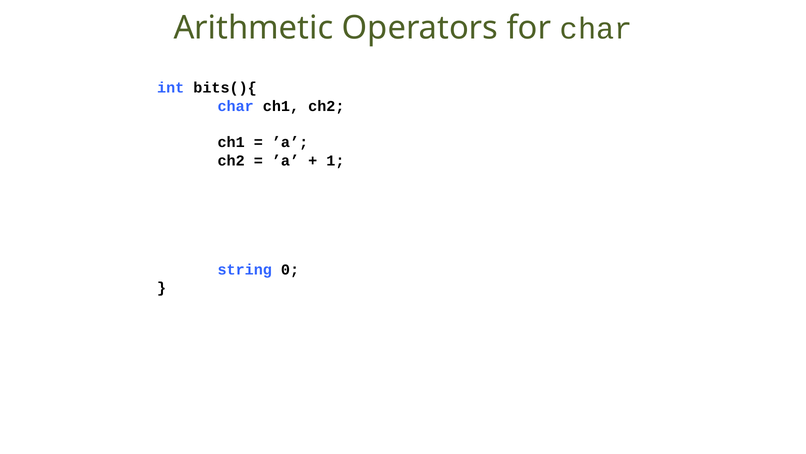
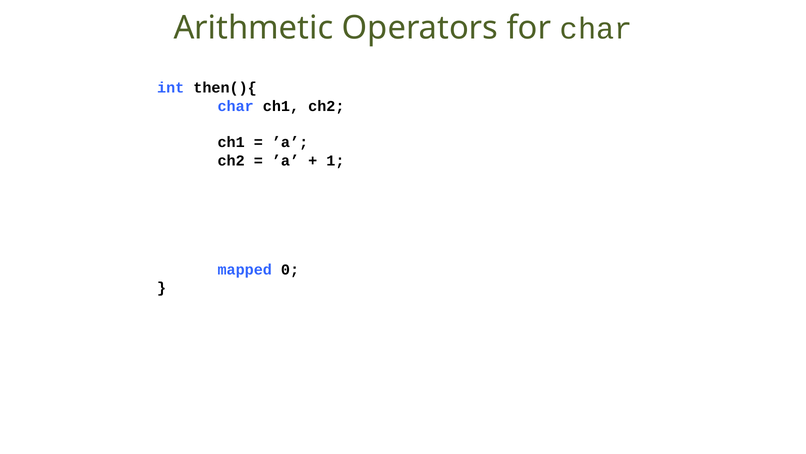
bits(){: bits(){ -> then(){ (225, 88)
string: string -> mapped (245, 269)
